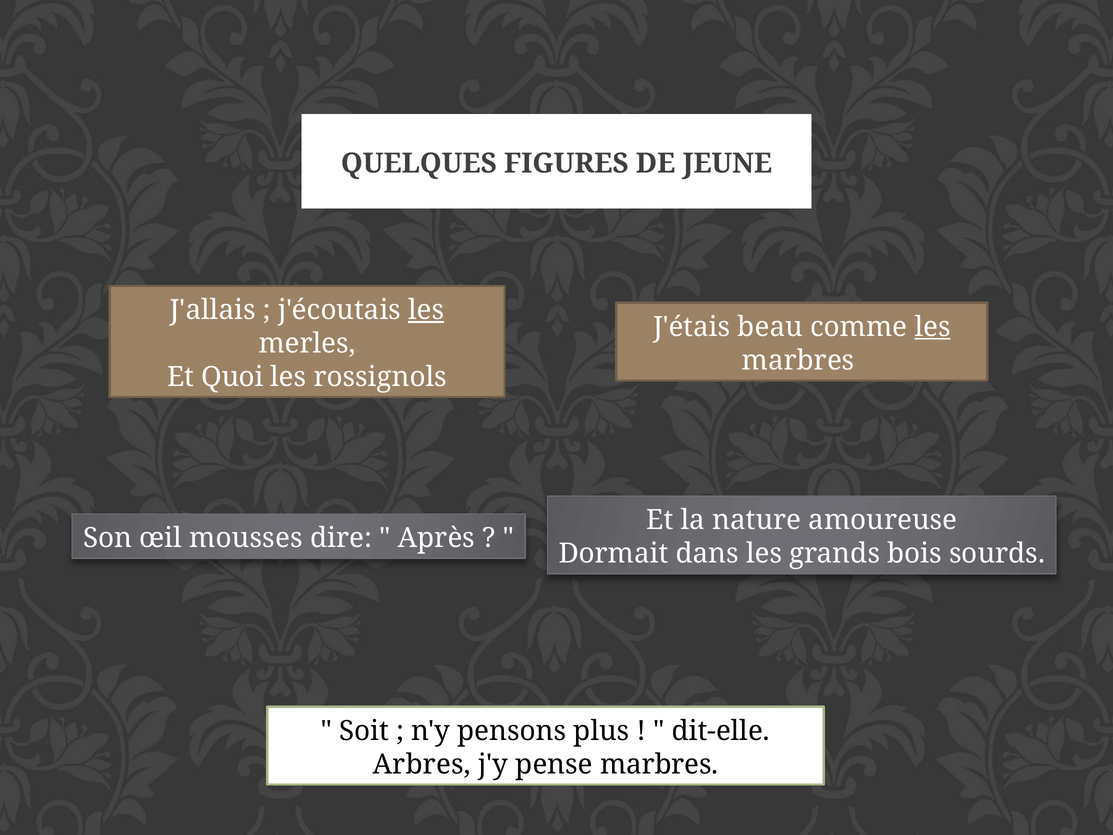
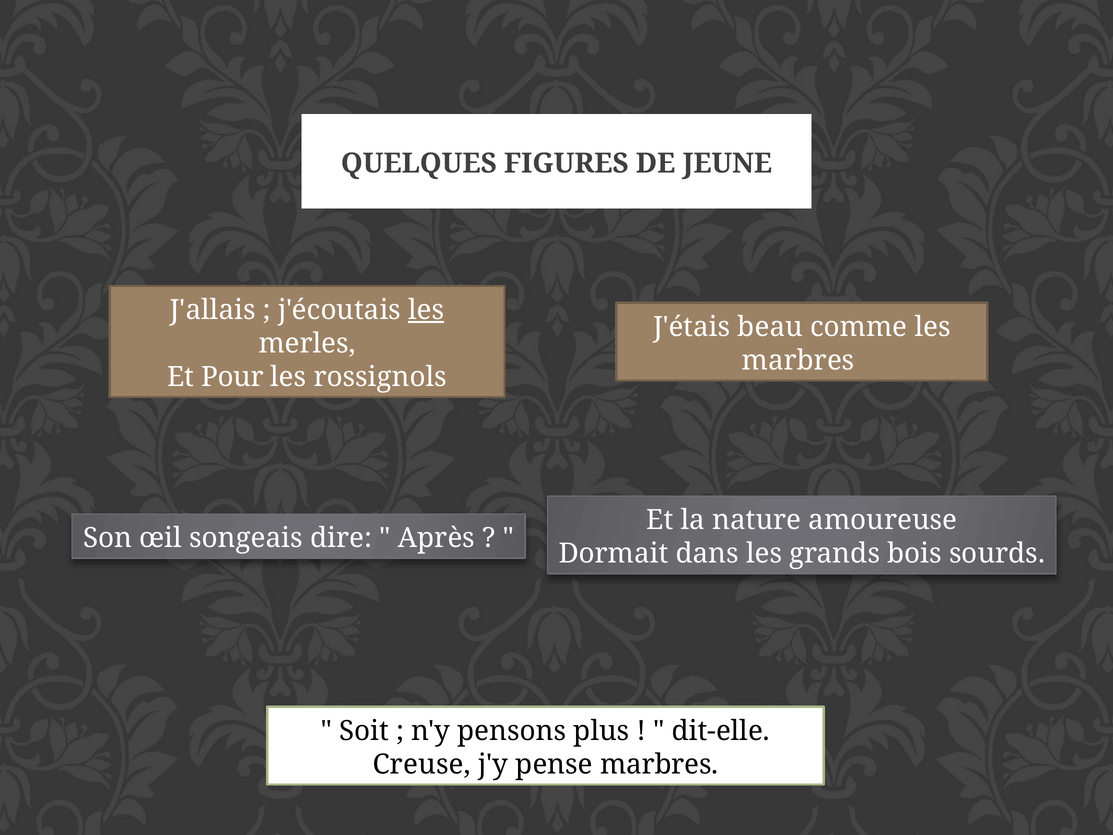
les underline: present -> none (933, 327)
Quoi: Quoi -> Pour (232, 377)
mousses: mousses -> songeais (246, 538)
Arbres: Arbres -> Creuse (422, 764)
